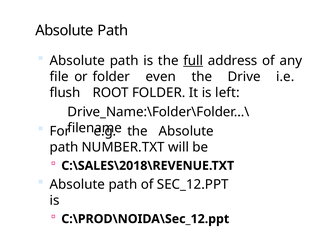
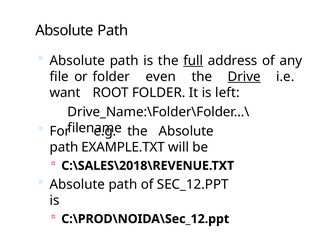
Drive underline: none -> present (244, 77)
flush: flush -> want (65, 93)
NUMBER.TXT: NUMBER.TXT -> EXAMPLE.TXT (123, 147)
